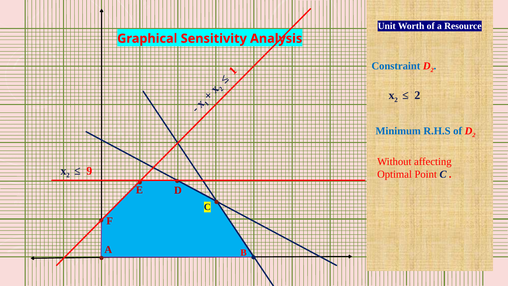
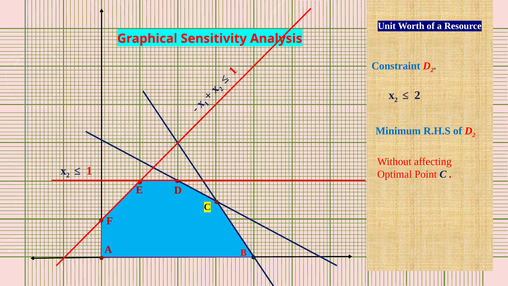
9: 9 -> 1 (89, 171)
